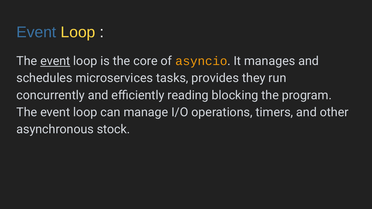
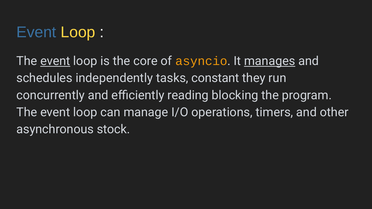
manages underline: none -> present (270, 61)
microservices: microservices -> independently (114, 78)
provides: provides -> constant (215, 78)
